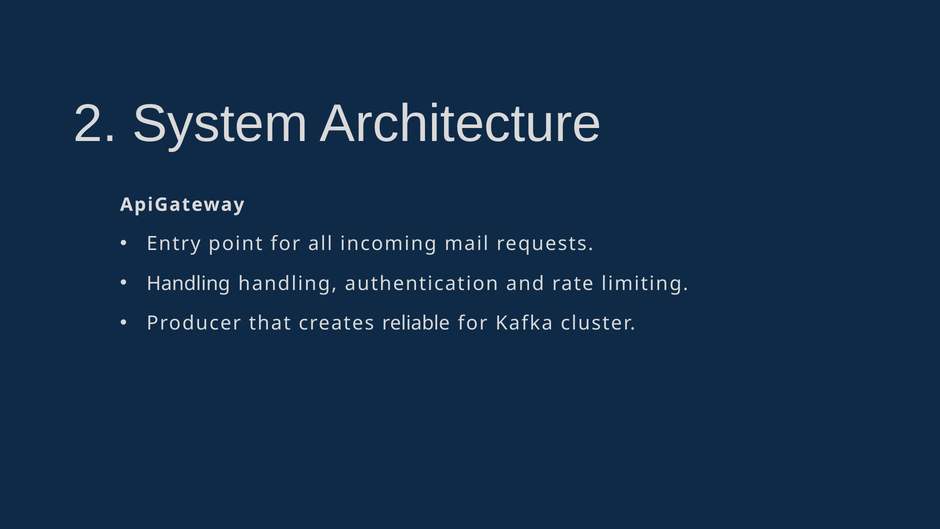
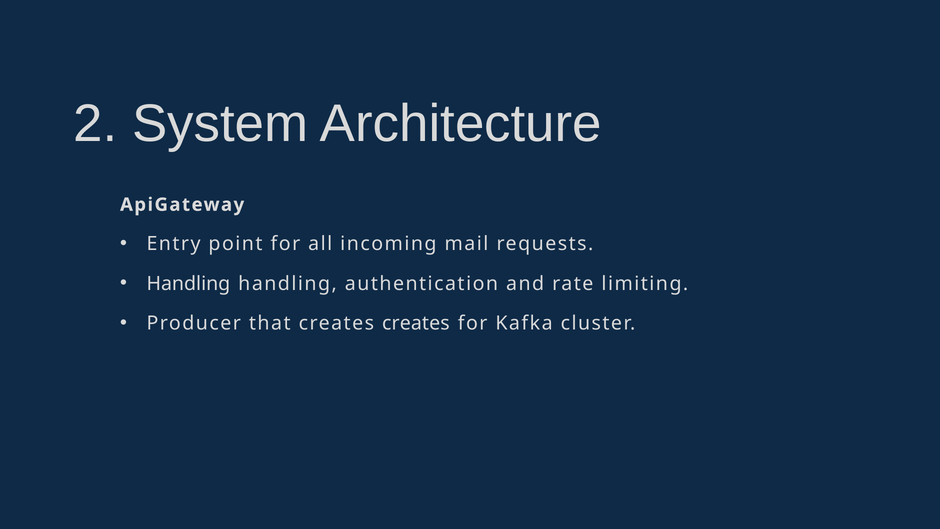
creates reliable: reliable -> creates (416, 323)
